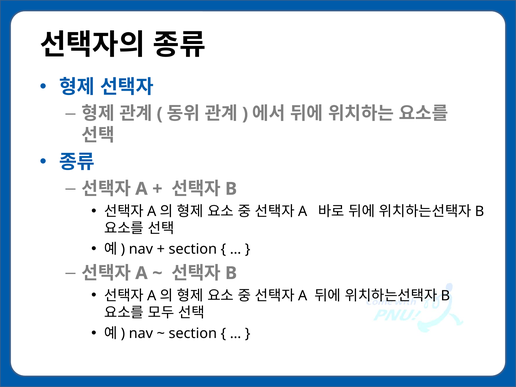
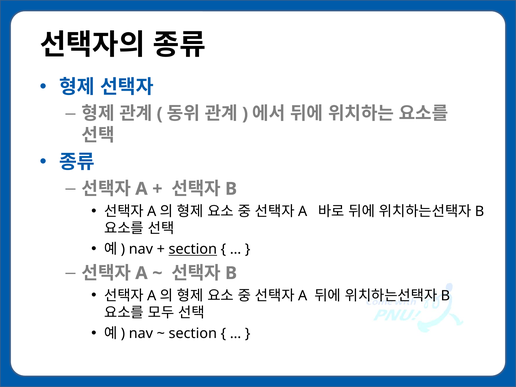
section underline: none -> present (193, 249)
